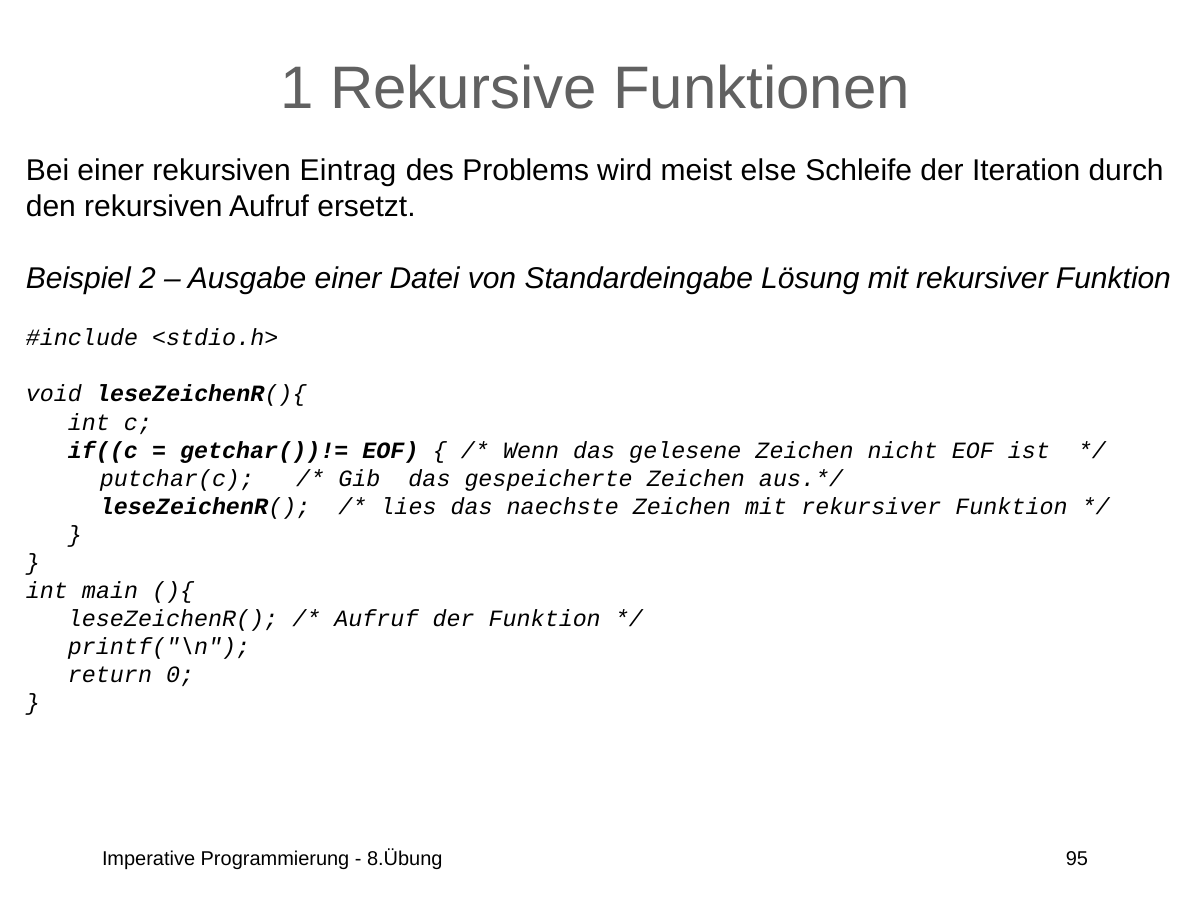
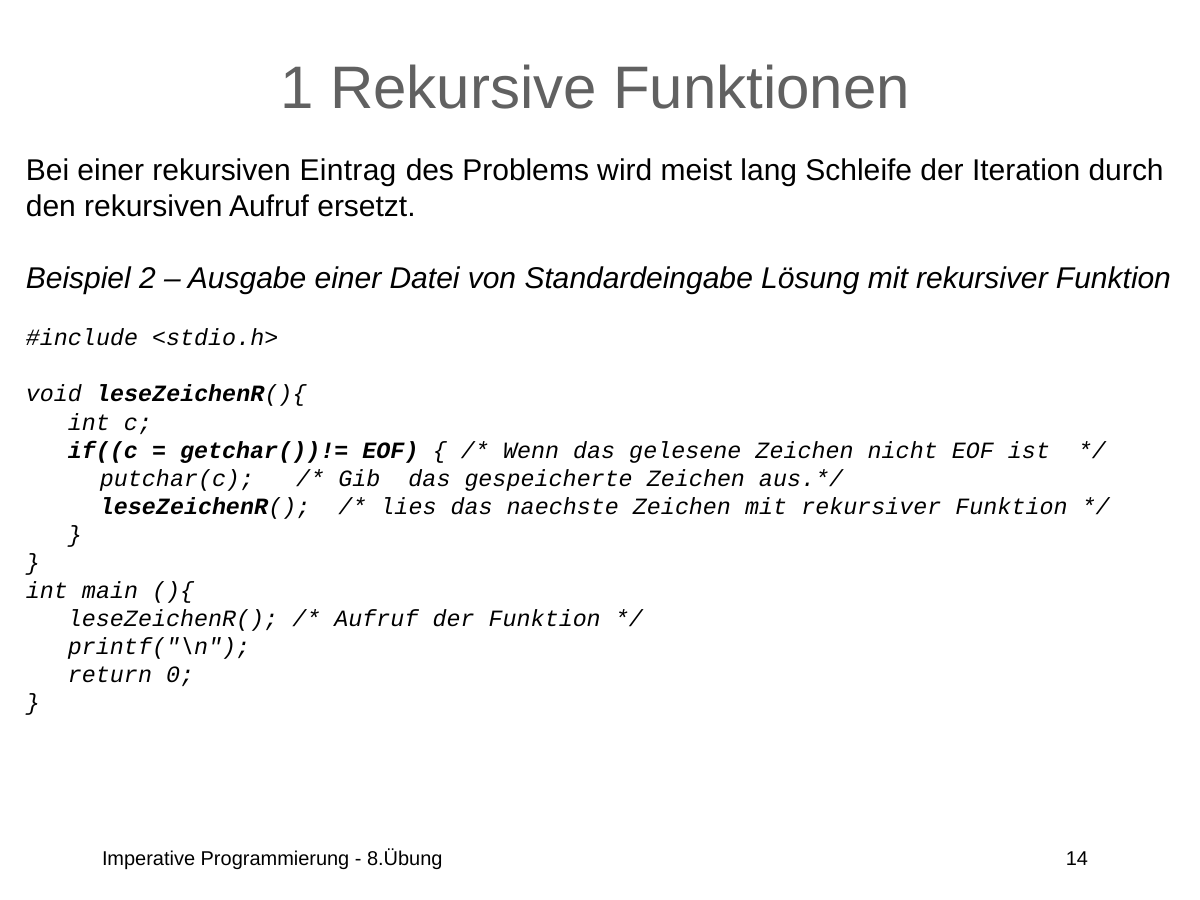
else: else -> lang (769, 171)
95: 95 -> 14 (1077, 859)
